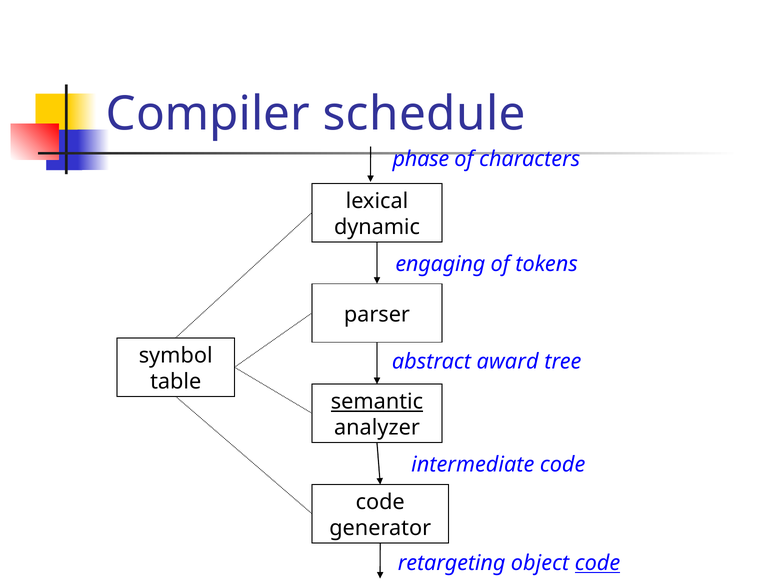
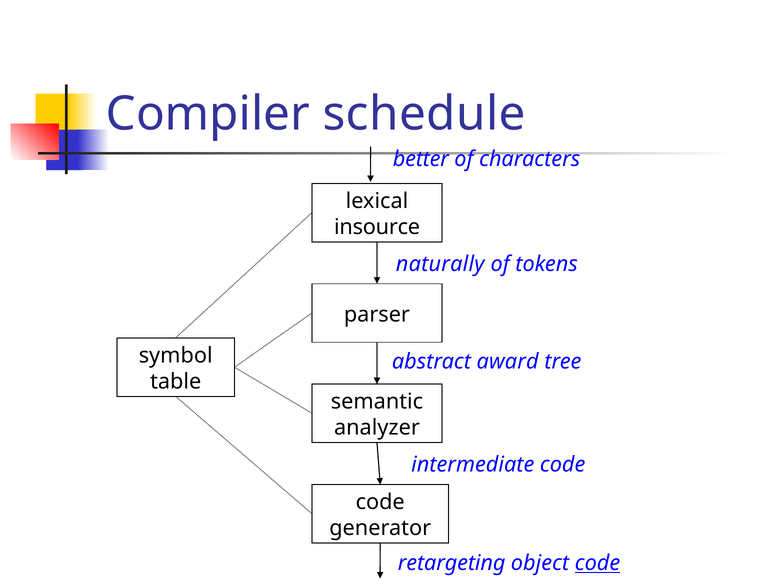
phase: phase -> better (421, 159)
dynamic: dynamic -> insource (377, 227)
engaging: engaging -> naturally (440, 264)
semantic underline: present -> none (377, 402)
